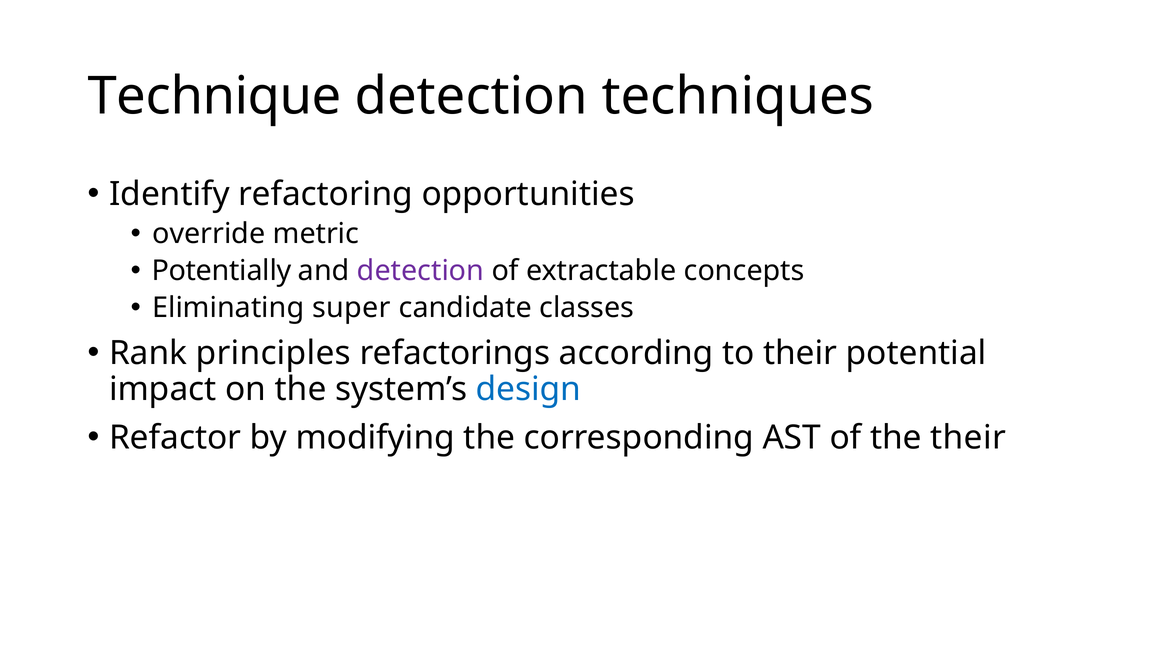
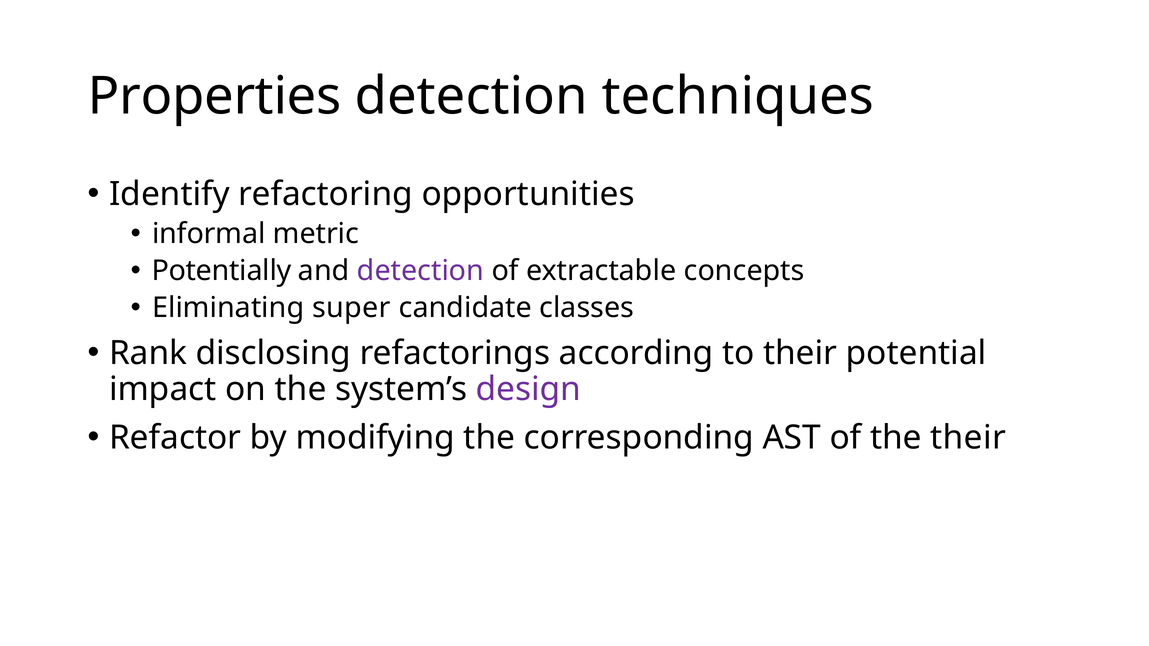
Technique: Technique -> Properties (215, 97)
override: override -> informal (209, 234)
principles: principles -> disclosing (273, 353)
design colour: blue -> purple (528, 390)
